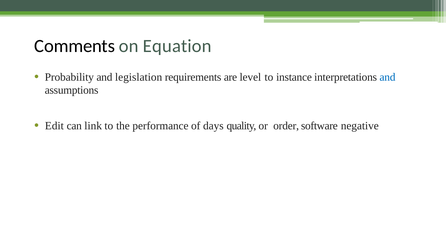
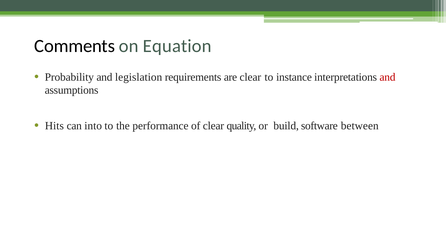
are level: level -> clear (250, 77)
and colour: blue -> red (387, 77)
Edit: Edit -> Hits (54, 126)
link: link -> into (93, 126)
of days: days -> clear (213, 126)
order: order -> build (286, 126)
negative: negative -> between (360, 126)
